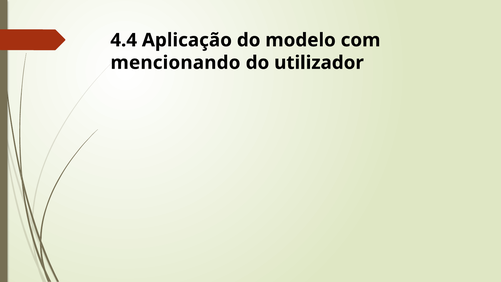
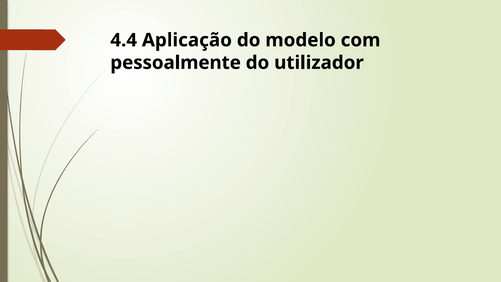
mencionando: mencionando -> pessoalmente (176, 63)
